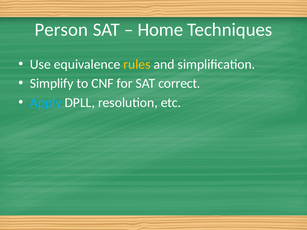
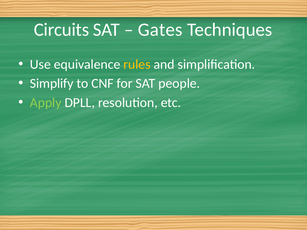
Person: Person -> Circuits (62, 30)
Home: Home -> Gates (160, 30)
correct: correct -> people (179, 84)
Apply colour: light blue -> light green (46, 103)
